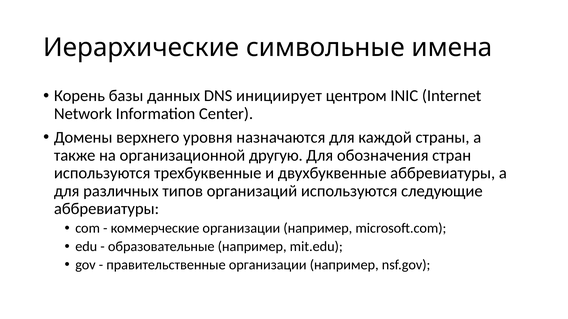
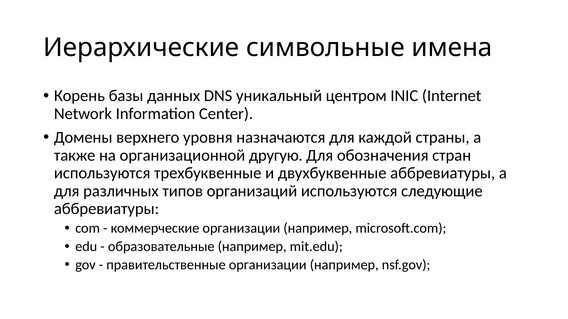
инициирует: инициирует -> уникальный (279, 96)
